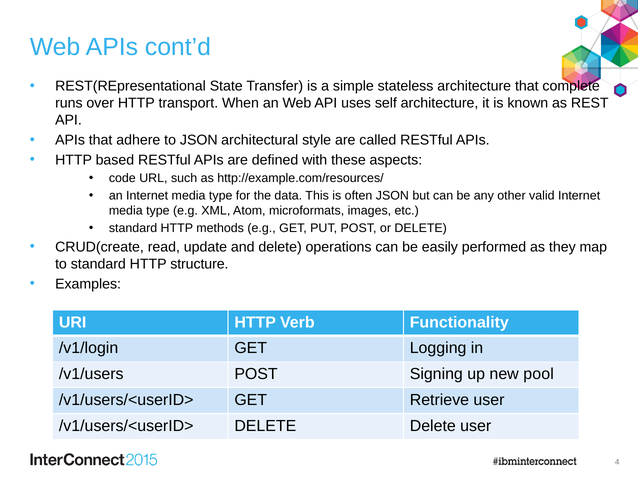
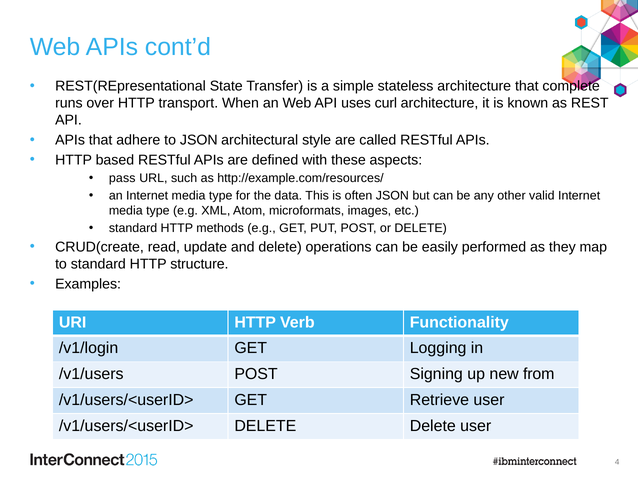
self: self -> curl (386, 103)
code: code -> pass (122, 178)
pool: pool -> from (539, 374)
